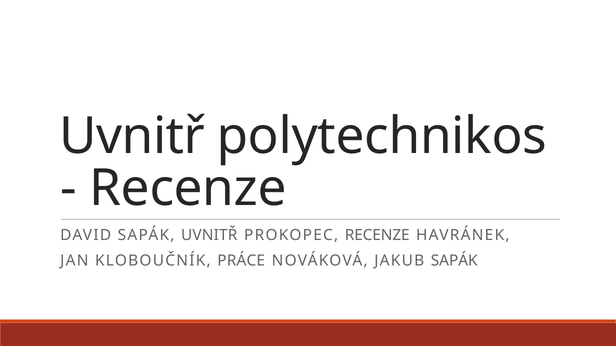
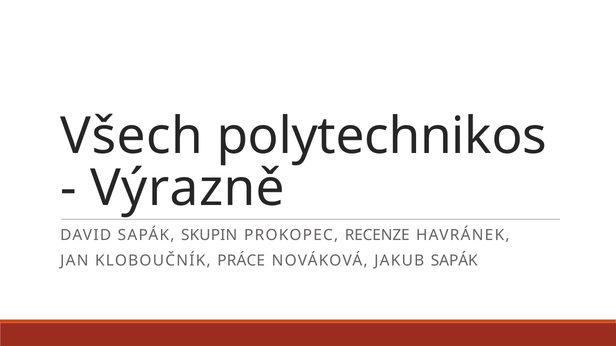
Uvnitř: Uvnitř -> Všech (132, 136)
Recenze: Recenze -> Výrazně (187, 189)
SAPÁK UVNITŘ: UVNITŘ -> SKUPIN (209, 236)
